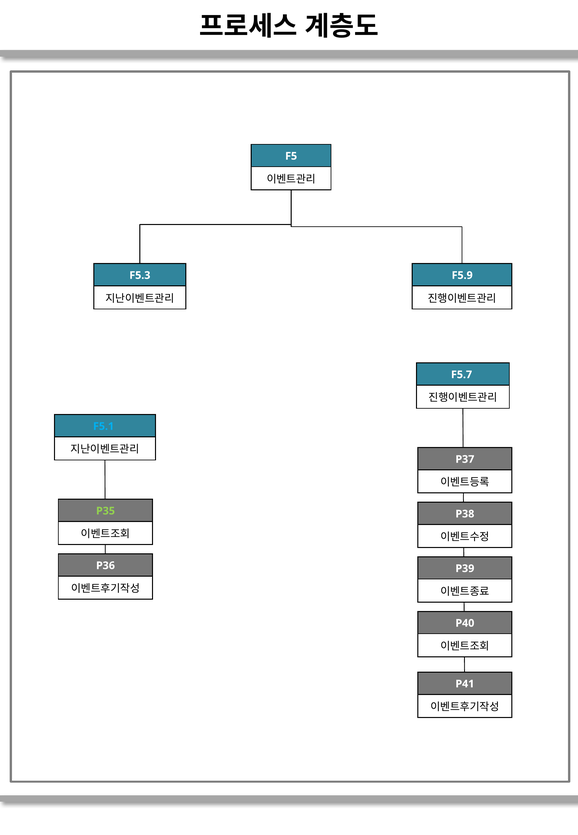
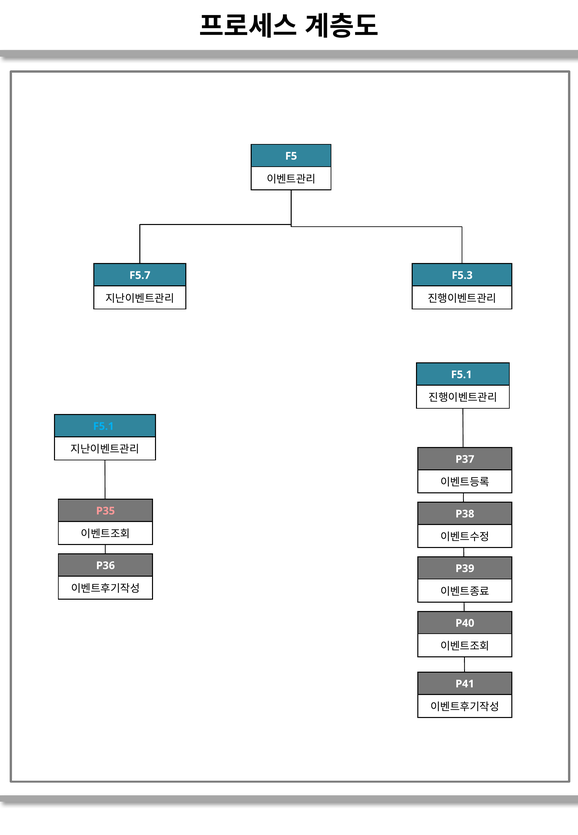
F5.3: F5.3 -> F5.7 (140, 275)
F5.9: F5.9 -> F5.3 (462, 275)
F5.7: F5.7 -> F5.1 (462, 375)
P35 colour: light green -> pink (106, 511)
